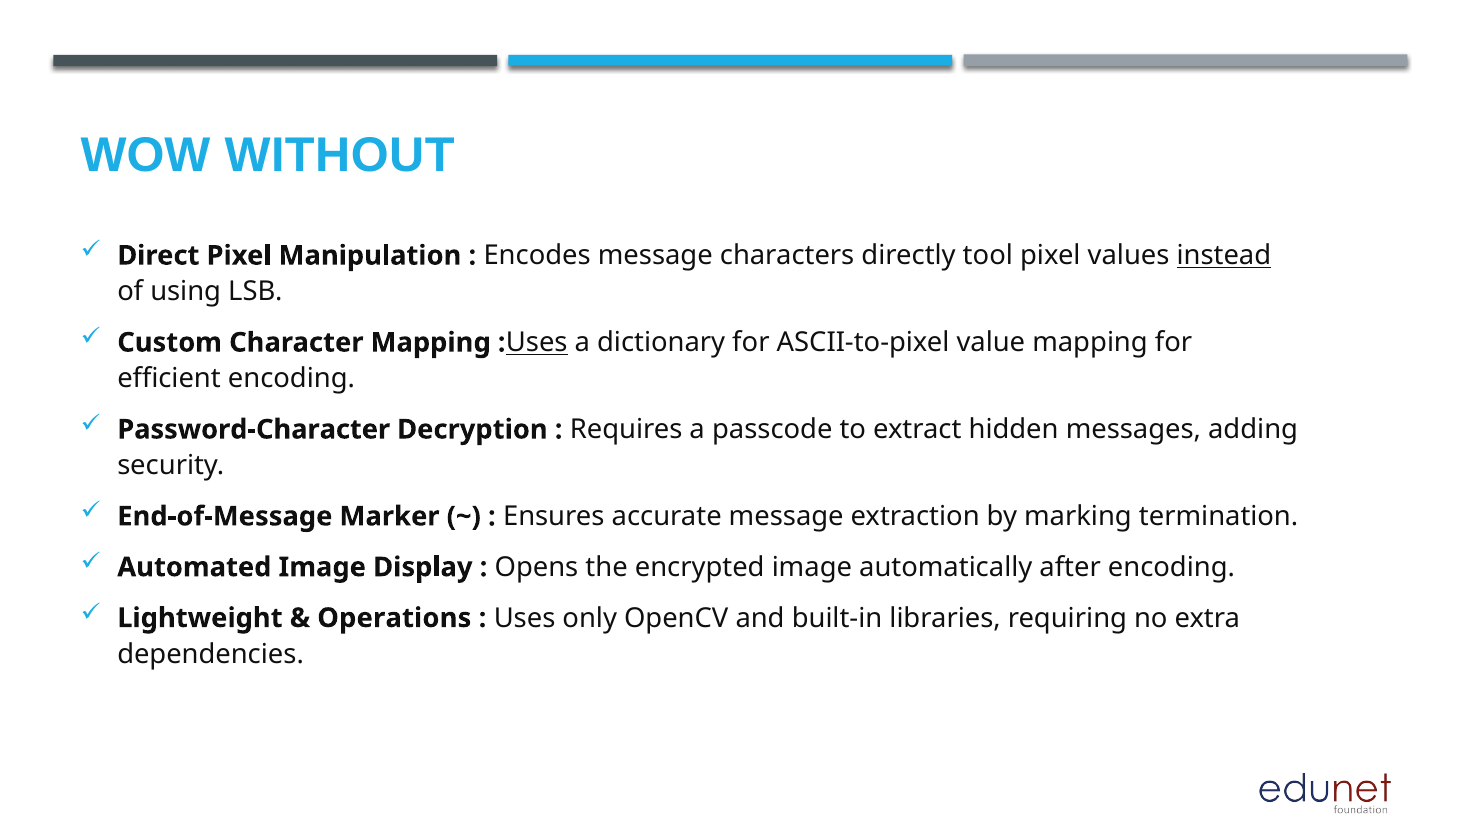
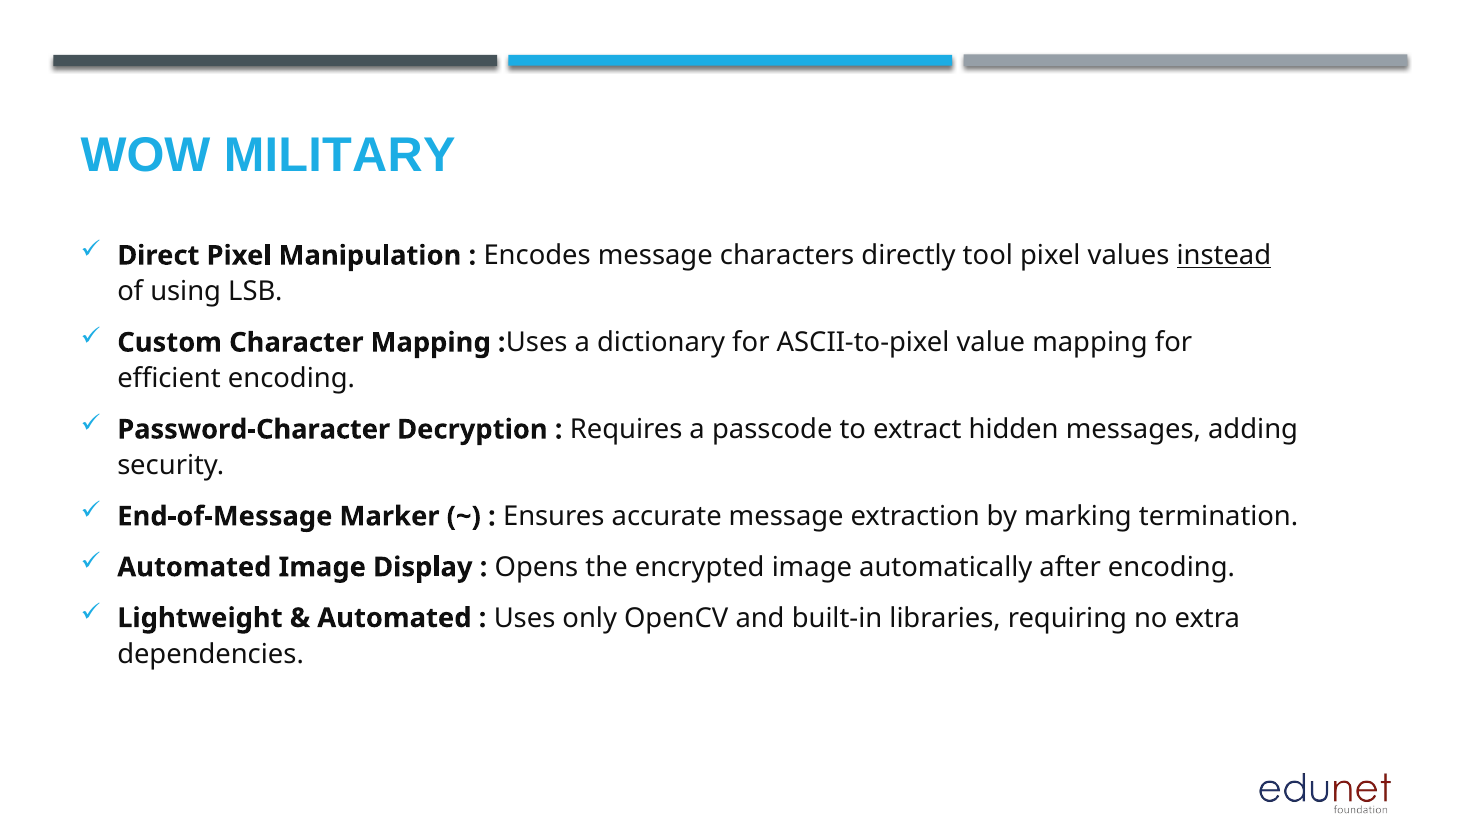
WITHOUT: WITHOUT -> MILITARY (340, 155)
Uses underline: present -> none (537, 342)
Operations: Operations -> Automated (394, 618)
